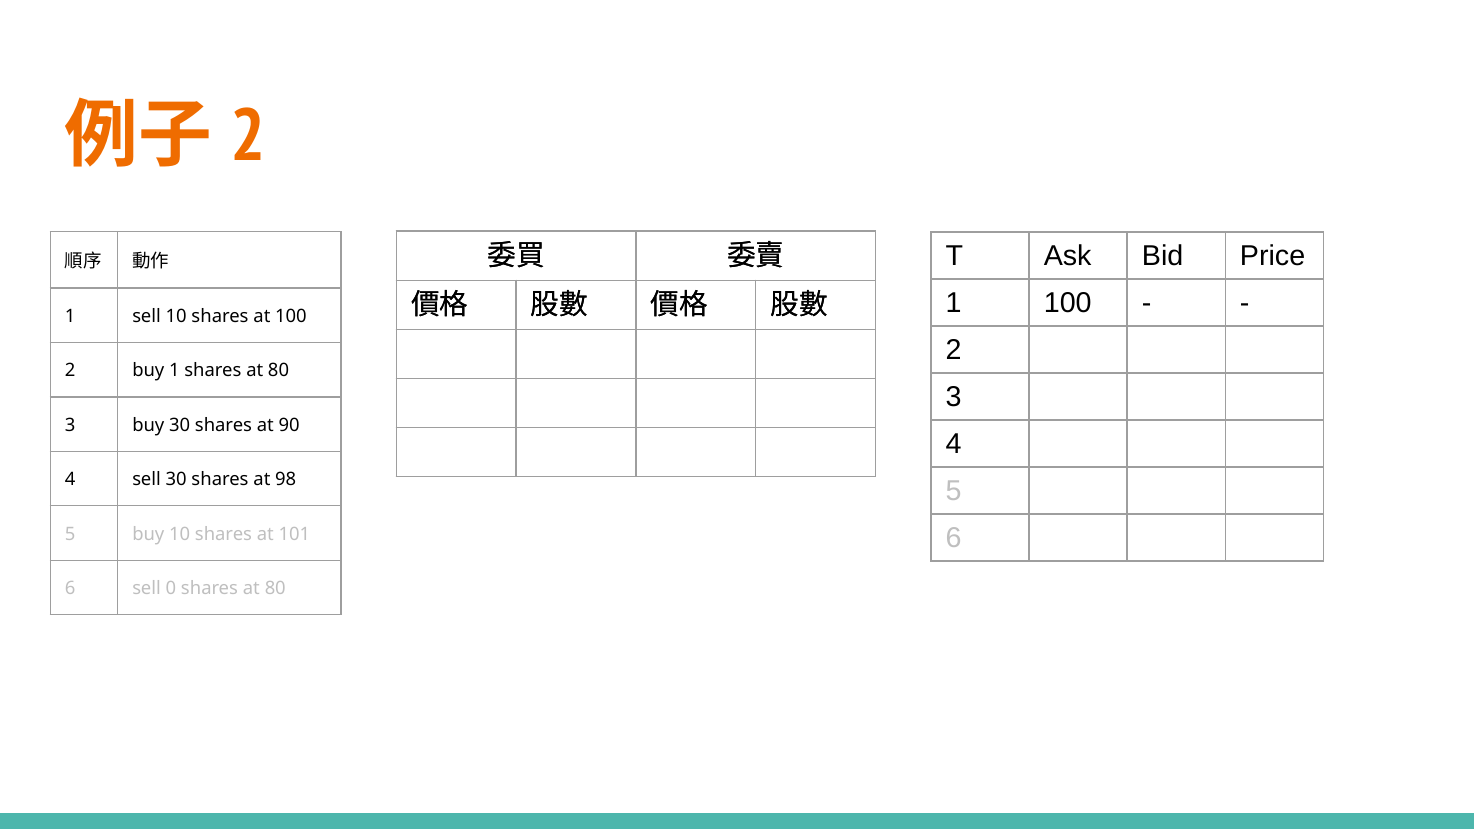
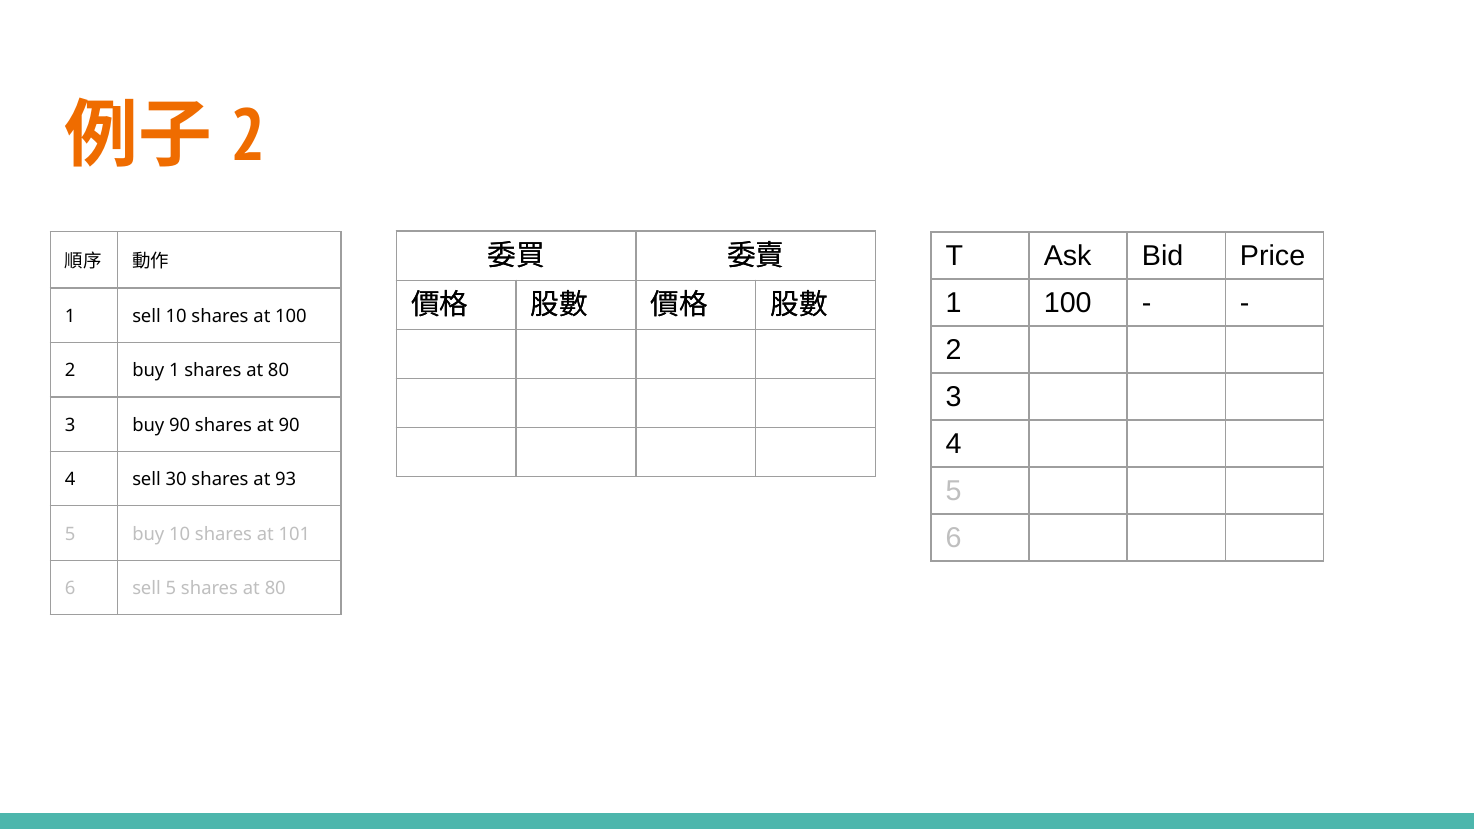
buy 30: 30 -> 90 (180, 425)
98: 98 -> 93 (286, 480)
sell 0: 0 -> 5 (171, 589)
